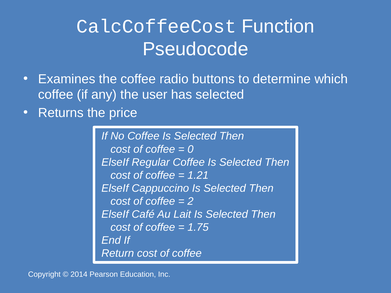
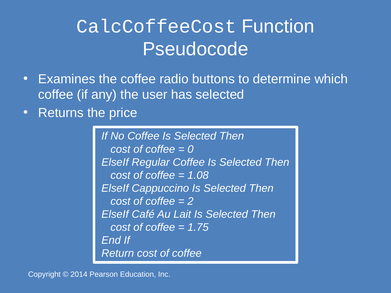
1.21: 1.21 -> 1.08 (198, 175)
